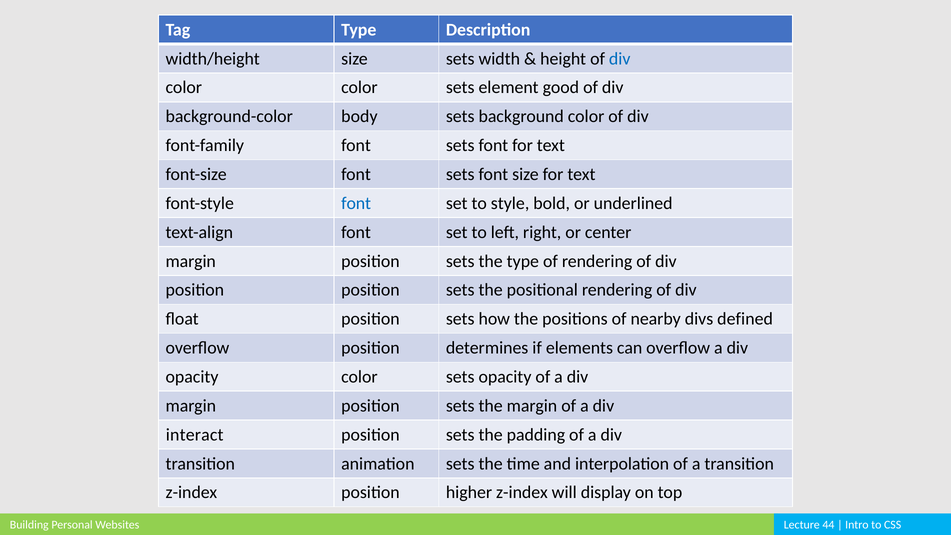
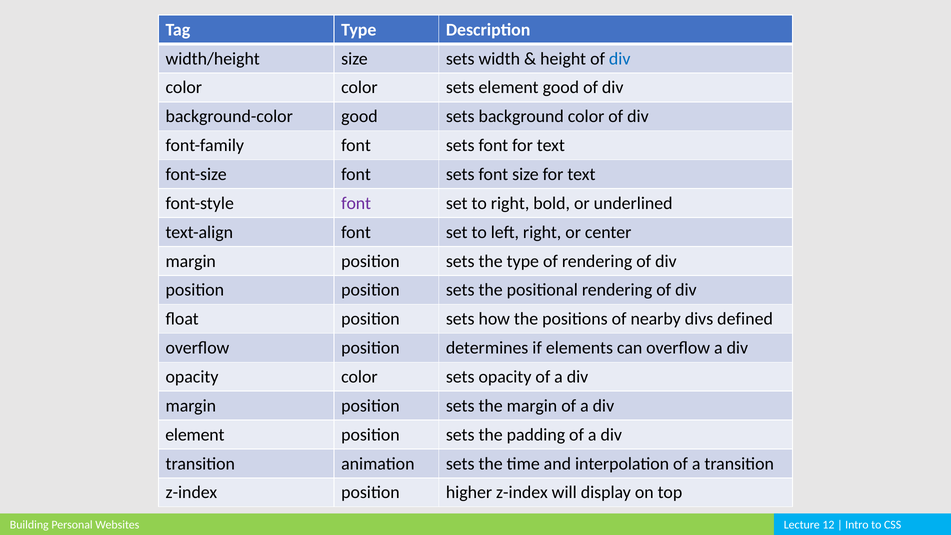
background-color body: body -> good (359, 116)
font colour: blue -> purple (356, 203)
to style: style -> right (510, 203)
interact: interact -> element (195, 435)
44: 44 -> 12 (828, 525)
